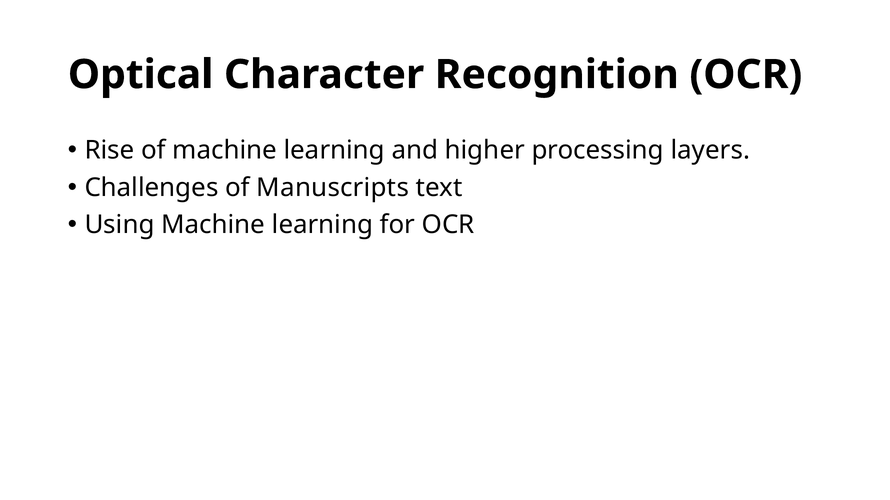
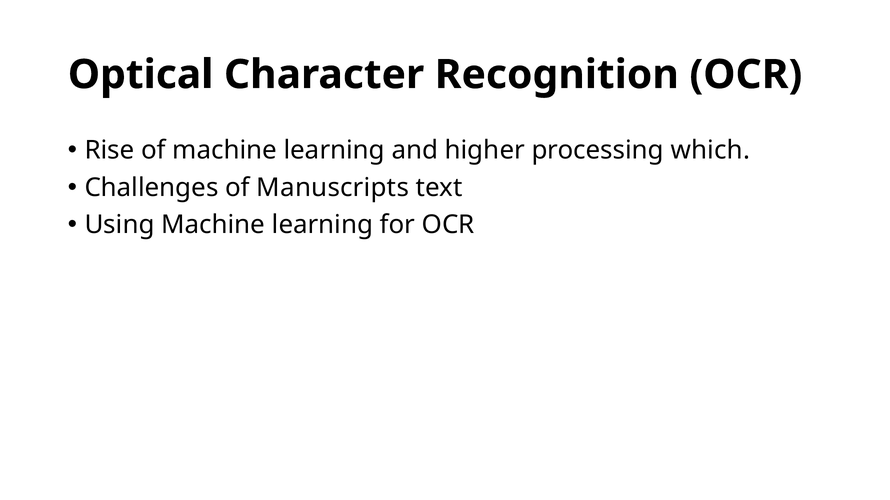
layers: layers -> which (710, 150)
